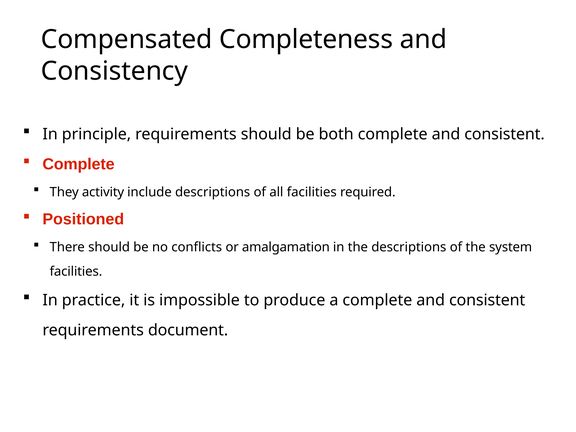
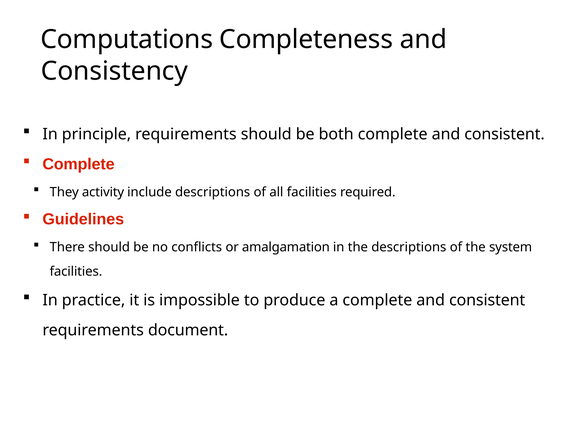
Compensated: Compensated -> Computations (127, 39)
Positioned: Positioned -> Guidelines (83, 219)
